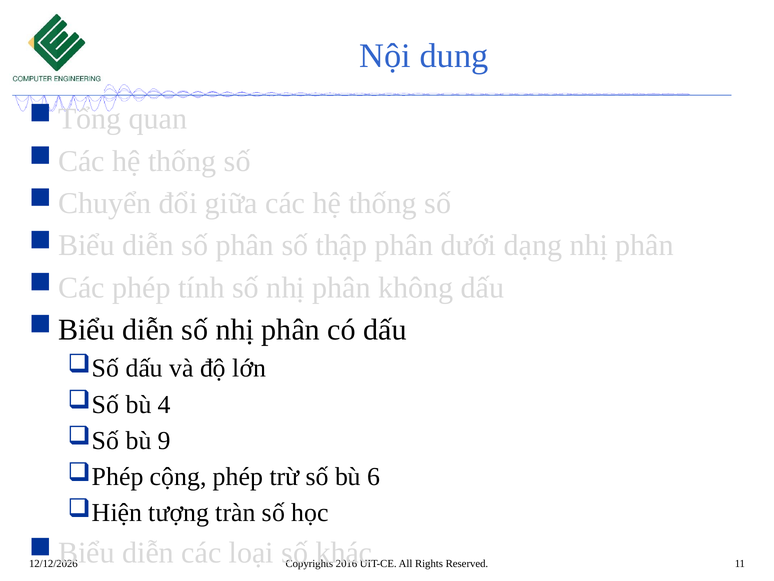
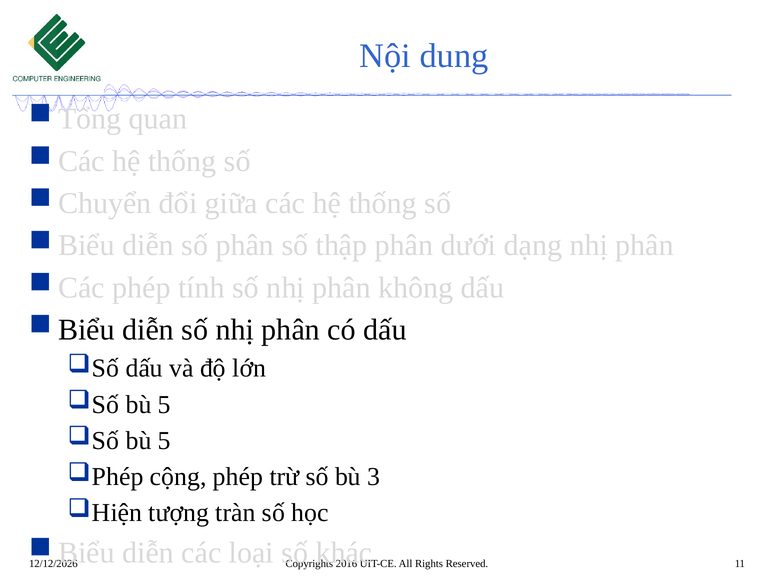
4: 4 -> 5 (164, 404)
9: 9 -> 5 (164, 440)
6: 6 -> 3 (374, 476)
